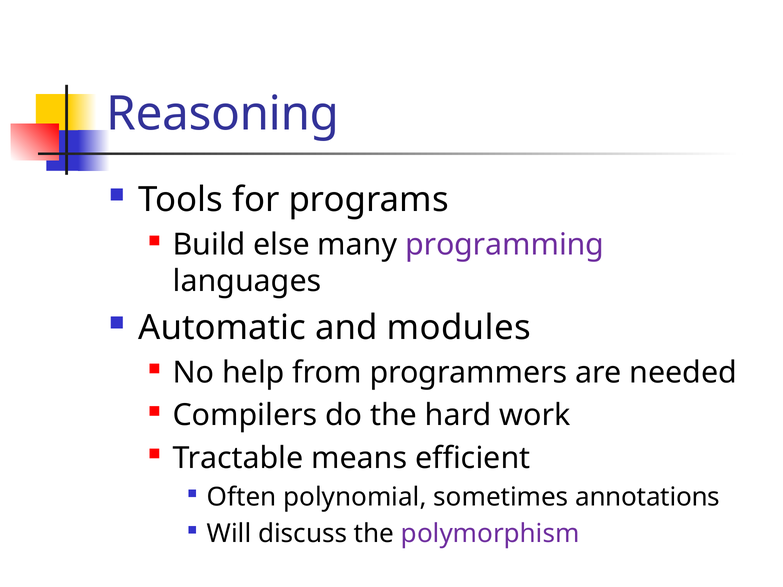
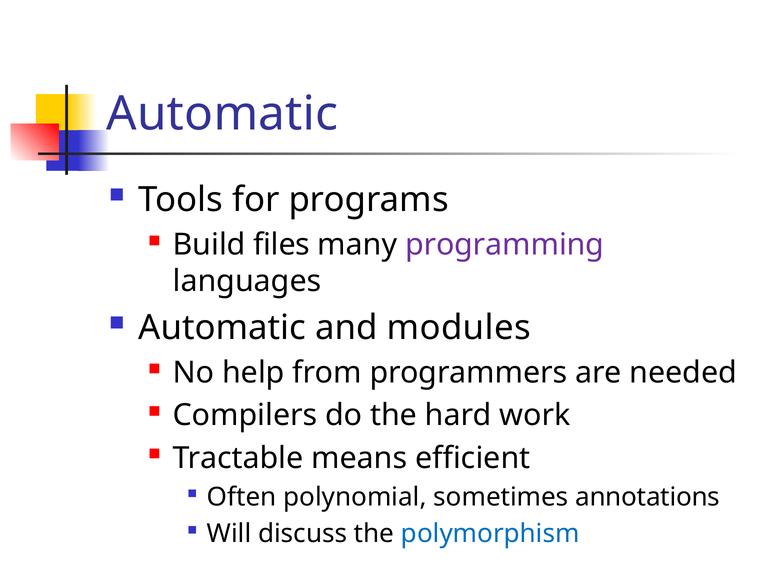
Reasoning: Reasoning -> Automatic (222, 114)
else: else -> files (282, 245)
polymorphism colour: purple -> blue (490, 534)
